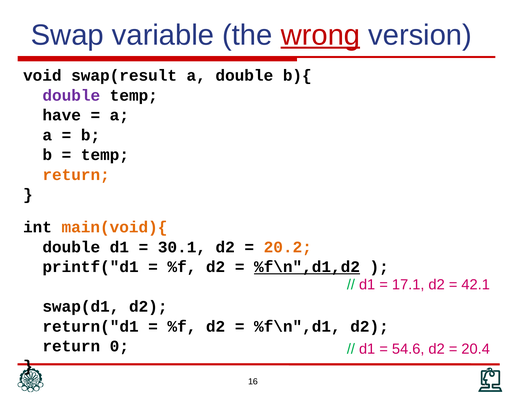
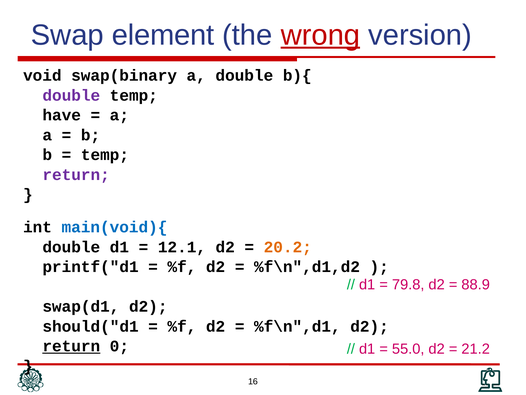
variable: variable -> element (163, 35)
swap(result: swap(result -> swap(binary (124, 75)
return colour: orange -> purple (76, 175)
main(void){ colour: orange -> blue (114, 227)
30.1: 30.1 -> 12.1 (182, 247)
%f\n",d1,d2 underline: present -> none (307, 267)
17.1: 17.1 -> 79.8 (408, 284)
42.1: 42.1 -> 88.9 (476, 284)
return("d1: return("d1 -> should("d1 (91, 326)
return underline: none -> present (71, 346)
54.6: 54.6 -> 55.0 (408, 349)
20.4: 20.4 -> 21.2 (476, 349)
